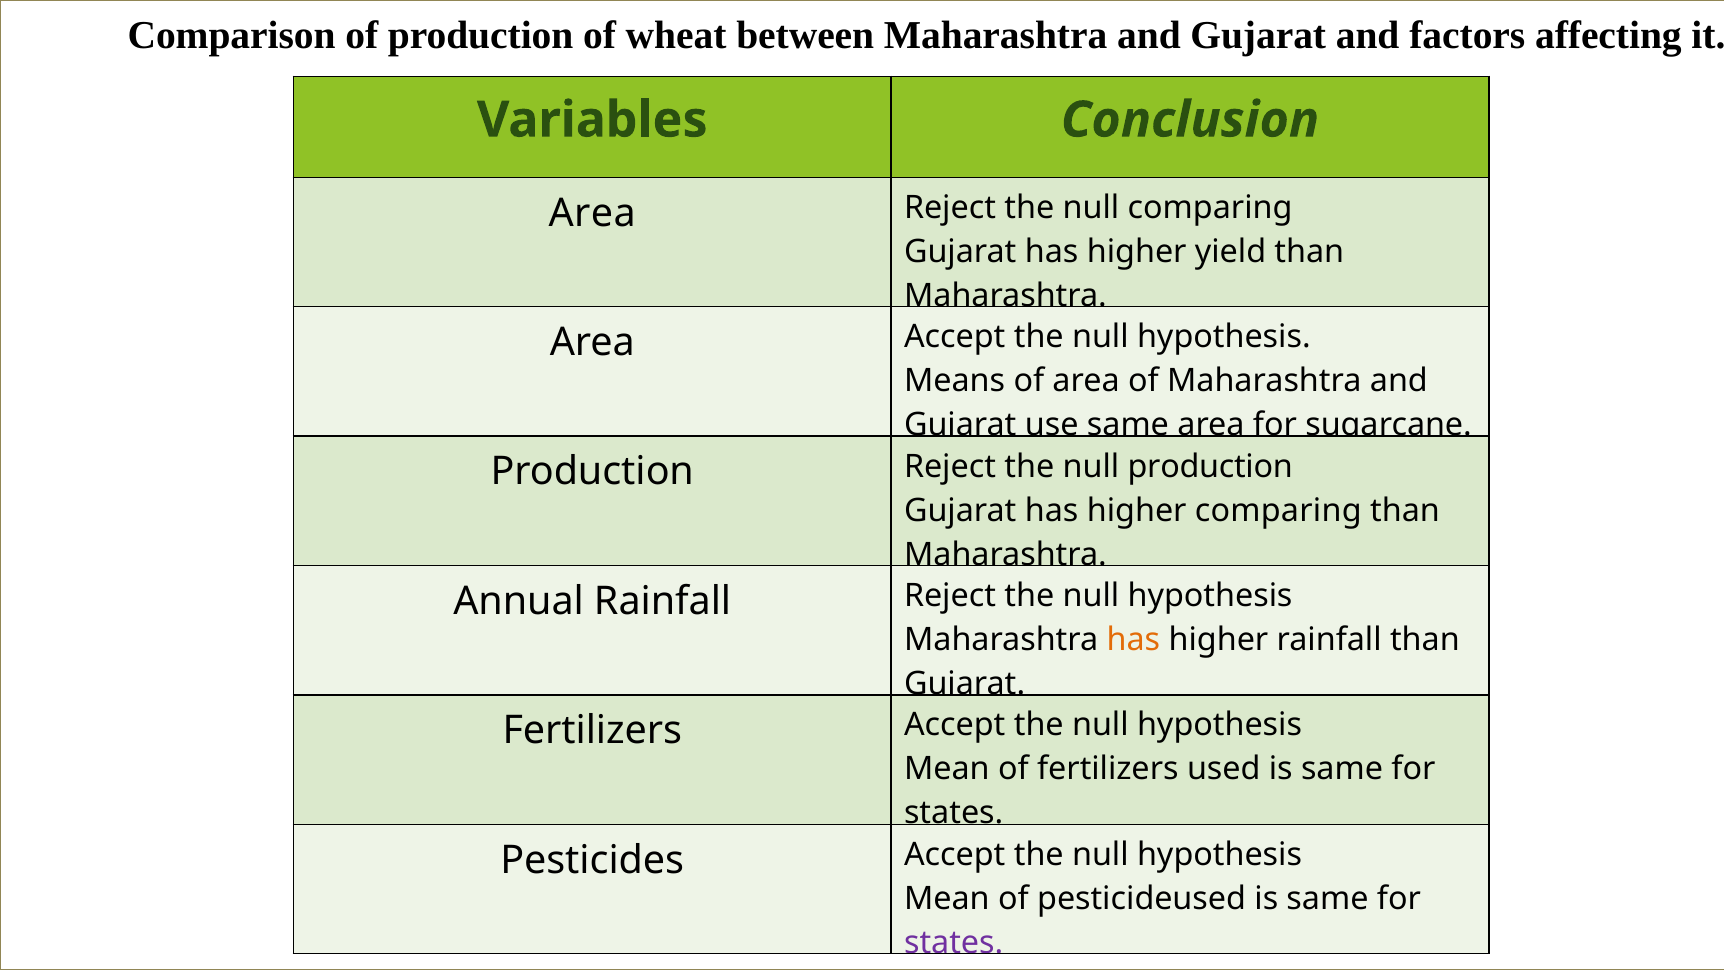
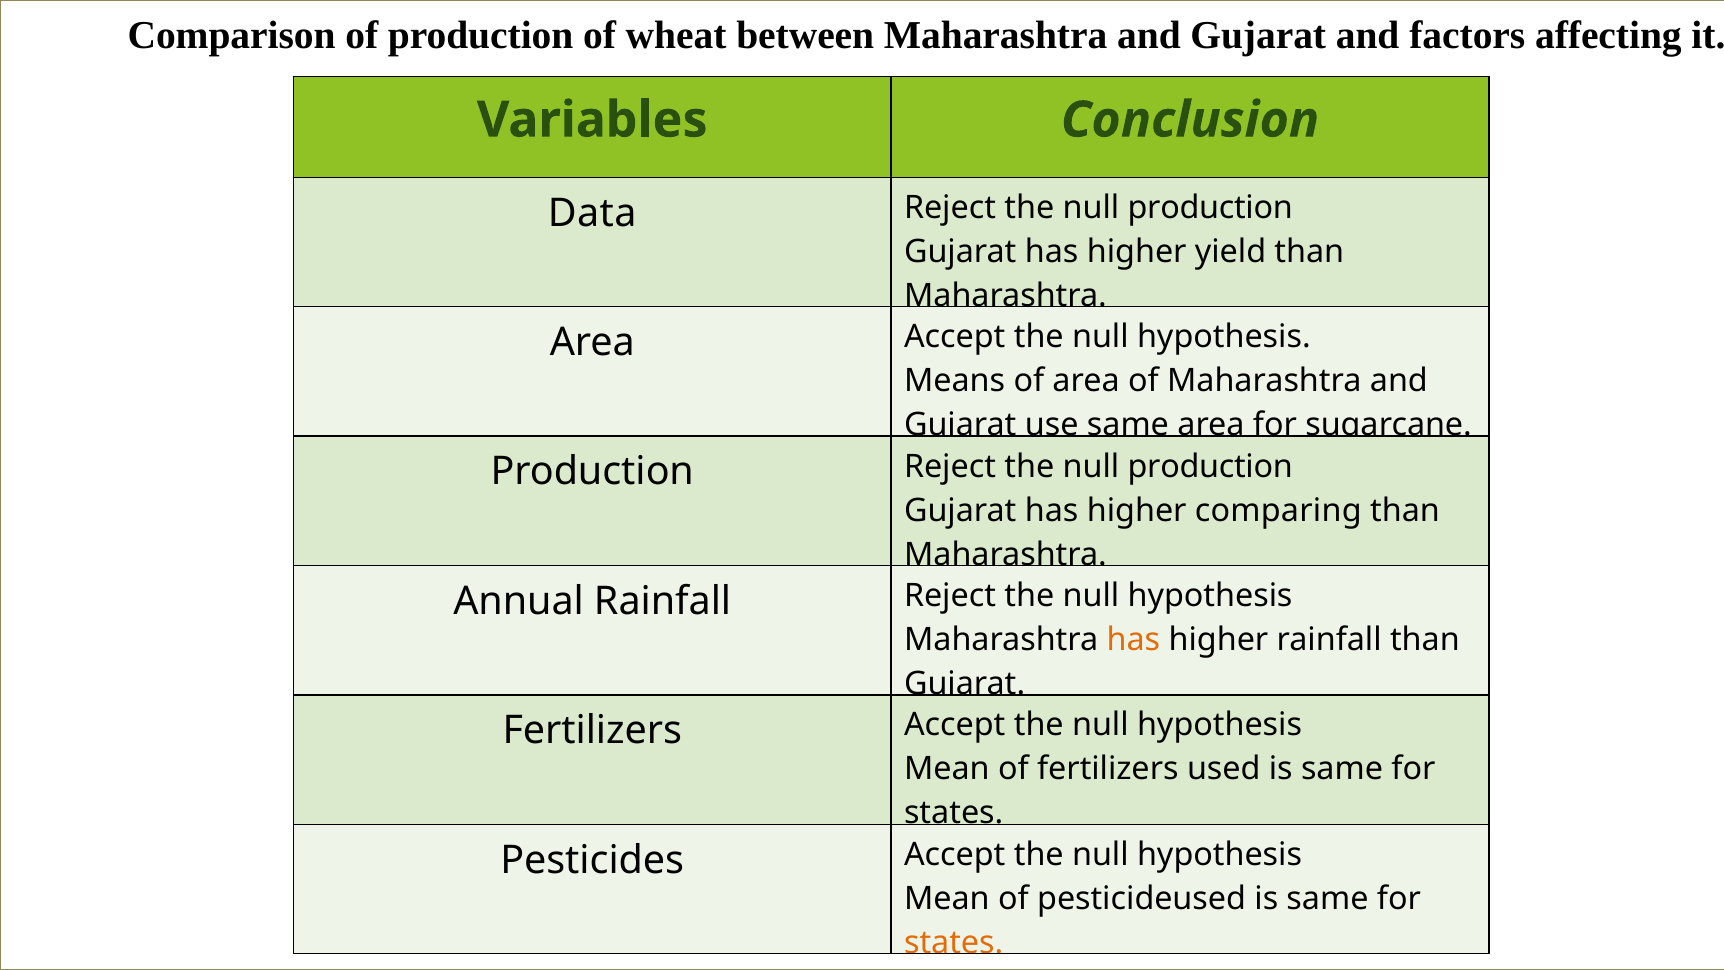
Area: Area -> Data (592, 213)
comparing: comparing -> production (1210, 208)
states colour: purple -> orange (954, 942)
